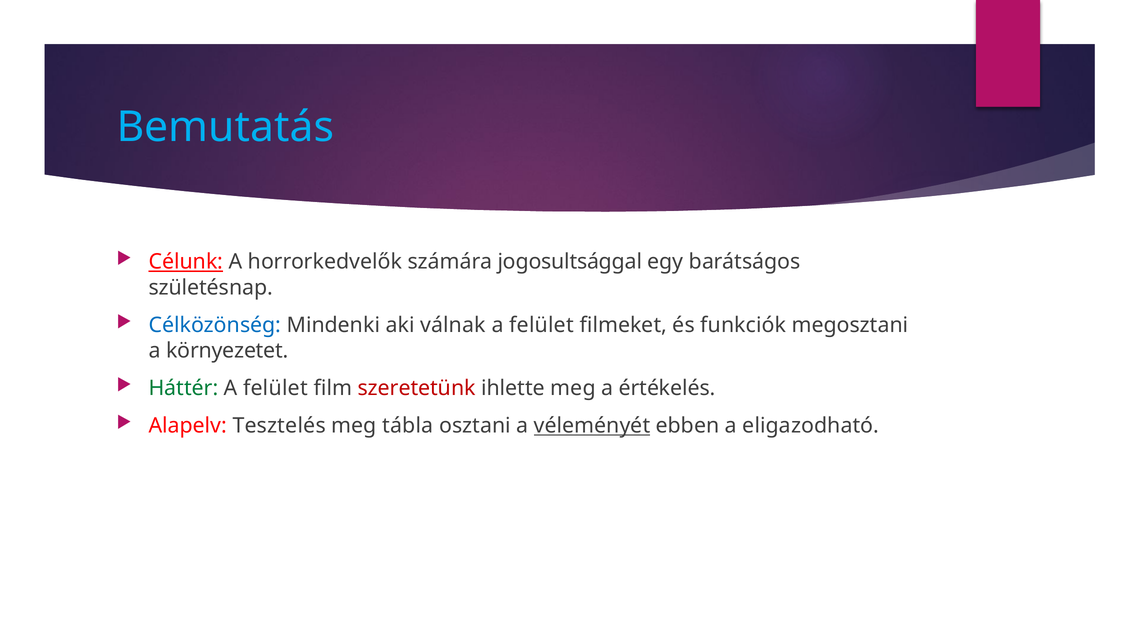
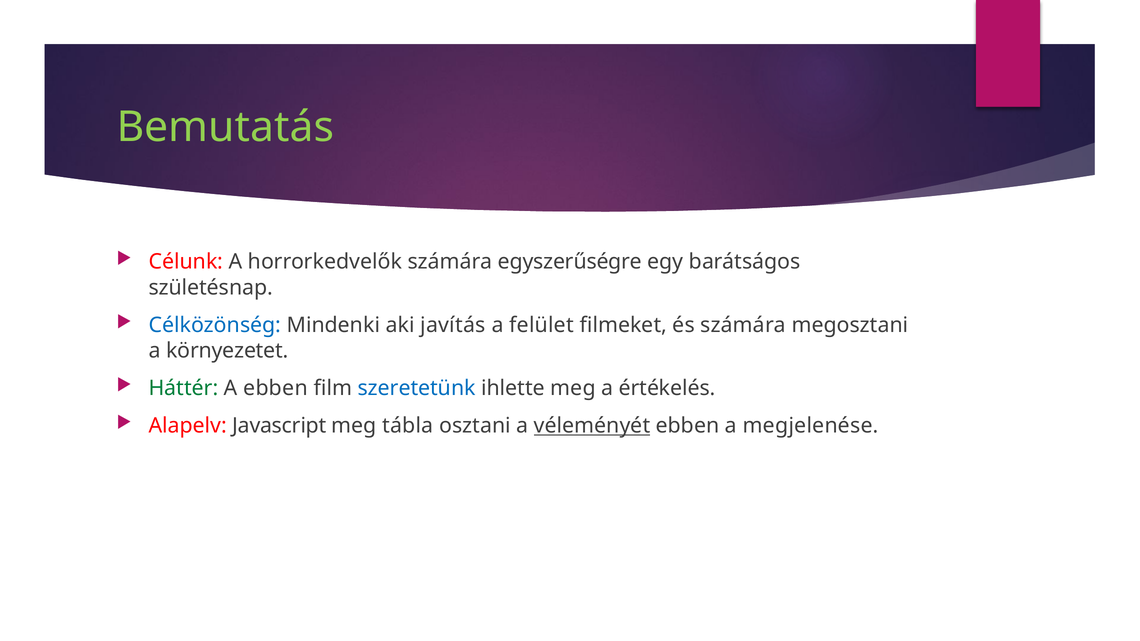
Bemutatás colour: light blue -> light green (225, 127)
Célunk underline: present -> none (186, 262)
jogosultsággal: jogosultsággal -> egyszerűségre (570, 262)
válnak: válnak -> javítás (453, 325)
és funkciók: funkciók -> számára (743, 325)
felület: felület -> ebben (275, 388)
szeretetünk colour: red -> blue (417, 388)
Tesztelés: Tesztelés -> Javascript (279, 426)
eligazodható: eligazodható -> megjelenése (811, 426)
